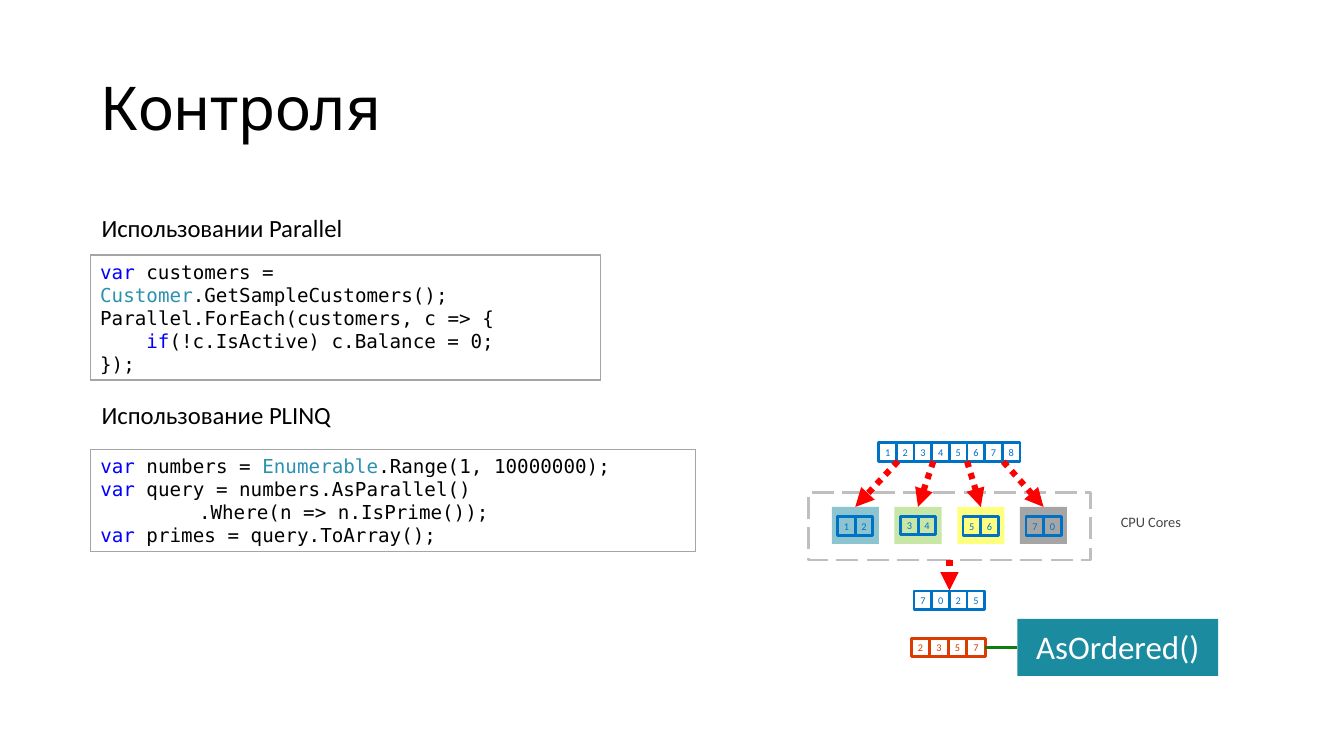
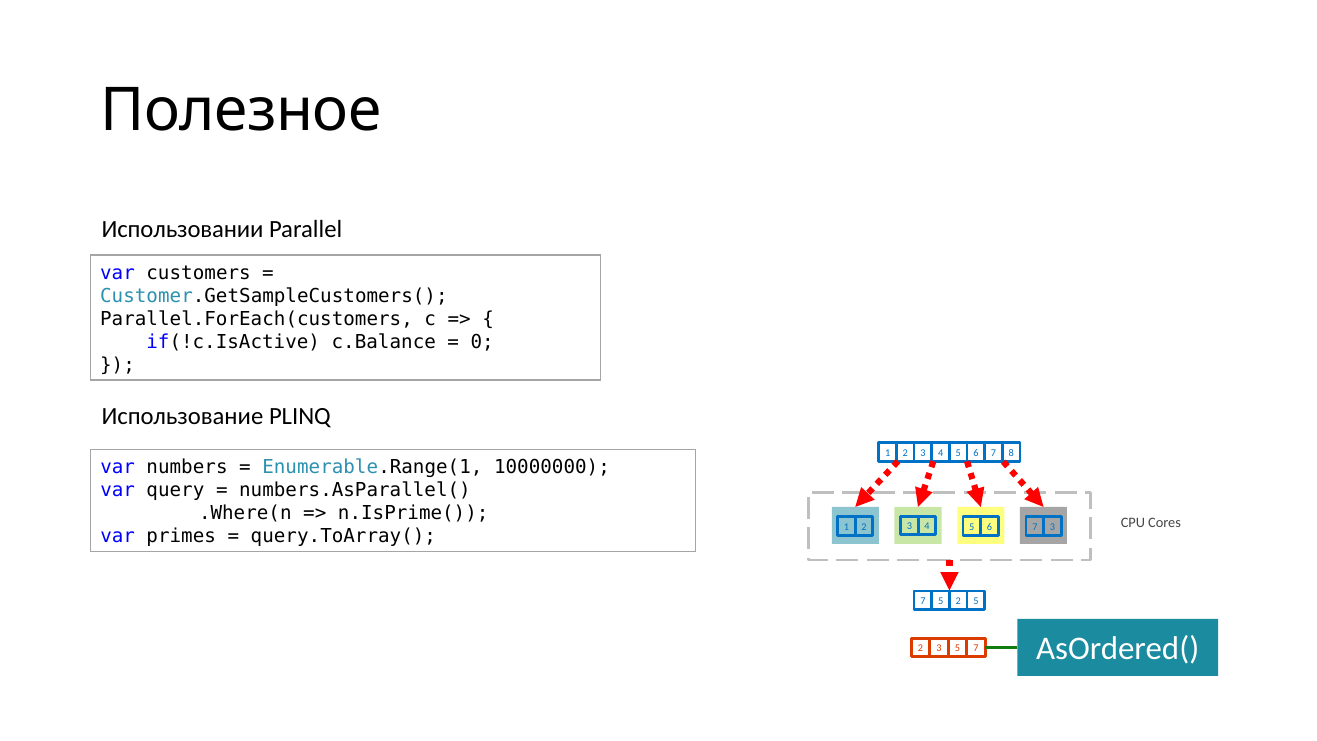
Контроля: Контроля -> Полезное (241, 111)
6 7 0: 0 -> 3 (1053, 527)
0: 0 -> 5 (941, 601)
